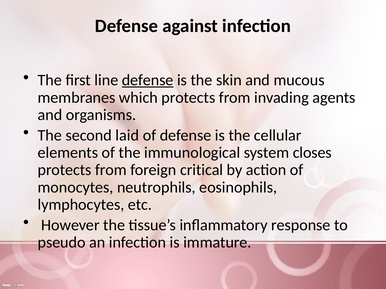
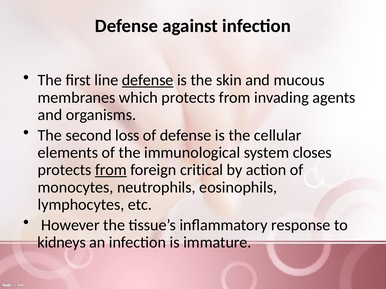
laid: laid -> loss (127, 135)
from underline: none -> present (111, 170)
pseudo: pseudo -> kidneys (62, 243)
